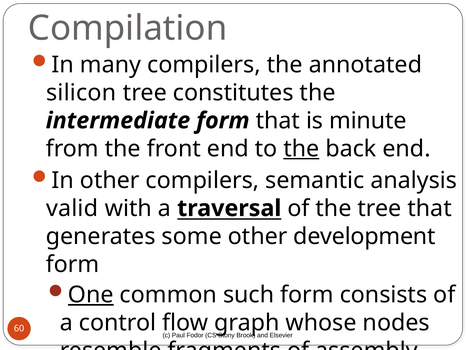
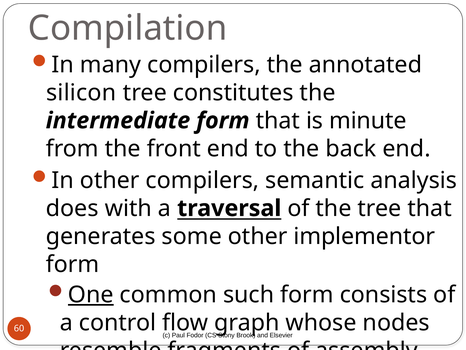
the underline: present -> none (301, 148)
valid: valid -> does (72, 208)
development: development -> implementor (364, 236)
